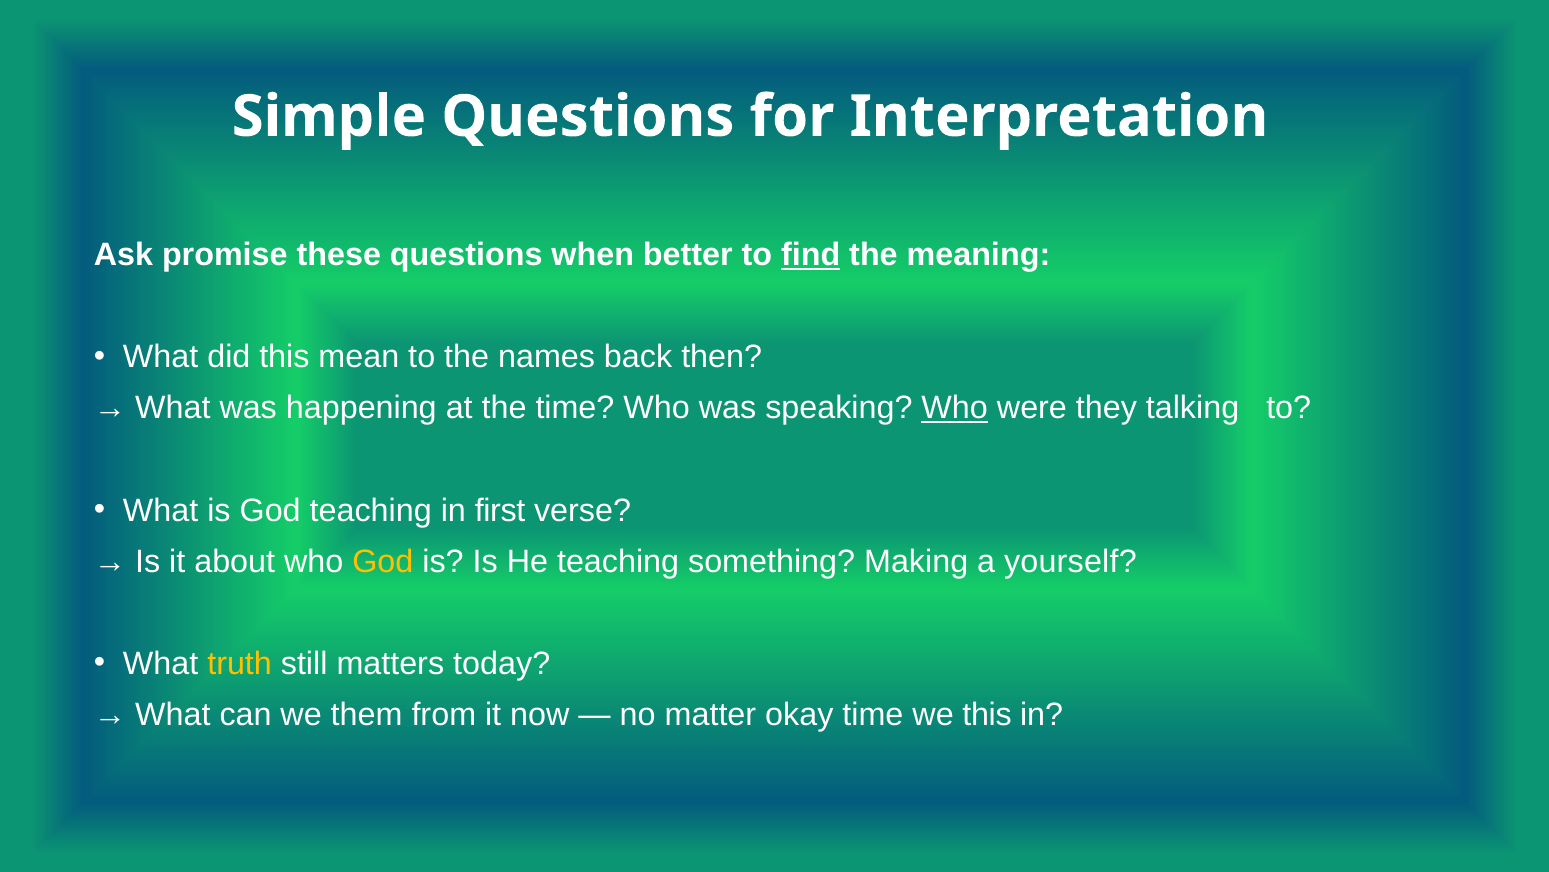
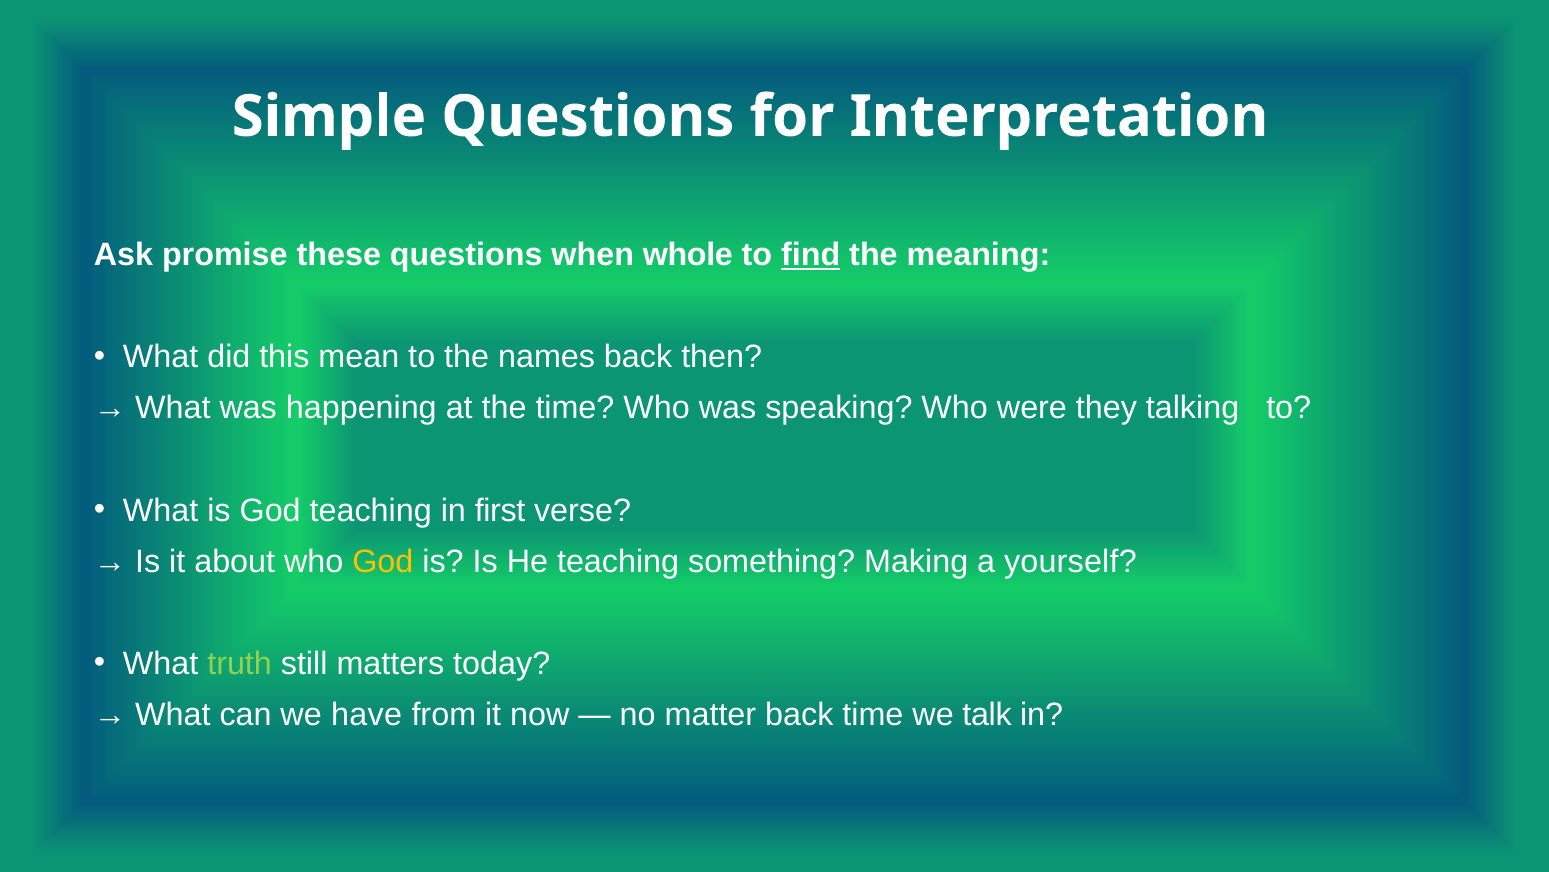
better: better -> whole (688, 255)
Who underline: present -> none (955, 408)
truth colour: yellow -> light green (240, 663)
them: them -> have (367, 714)
matter okay: okay -> back (799, 714)
we this: this -> talk (987, 714)
